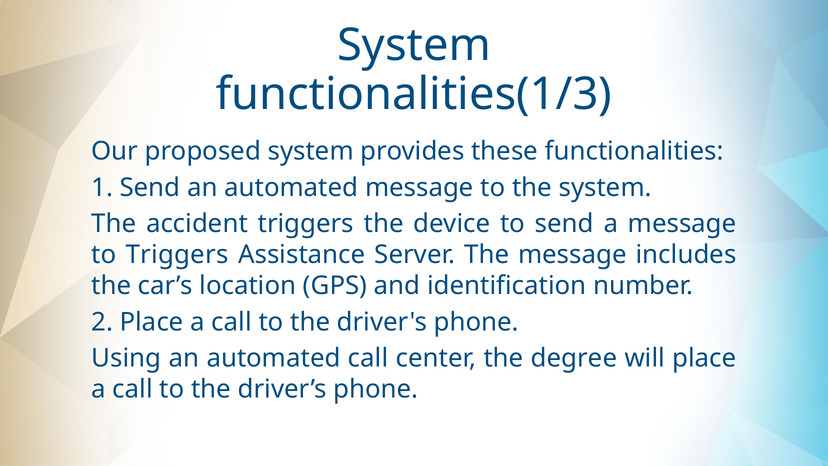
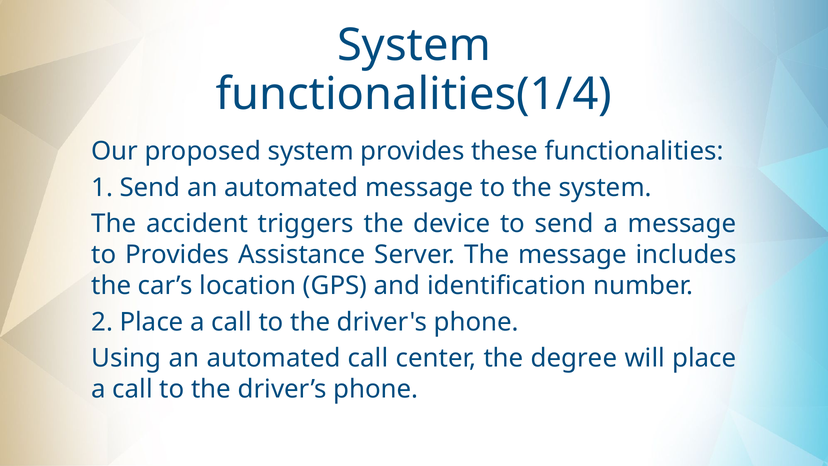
functionalities(1/3: functionalities(1/3 -> functionalities(1/4 (414, 94)
to Triggers: Triggers -> Provides (177, 255)
